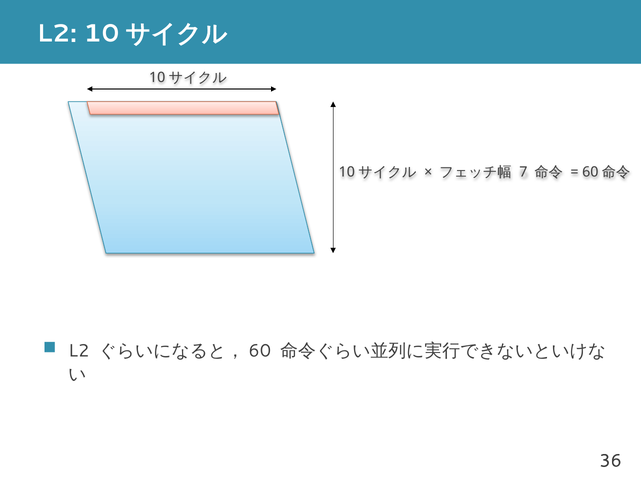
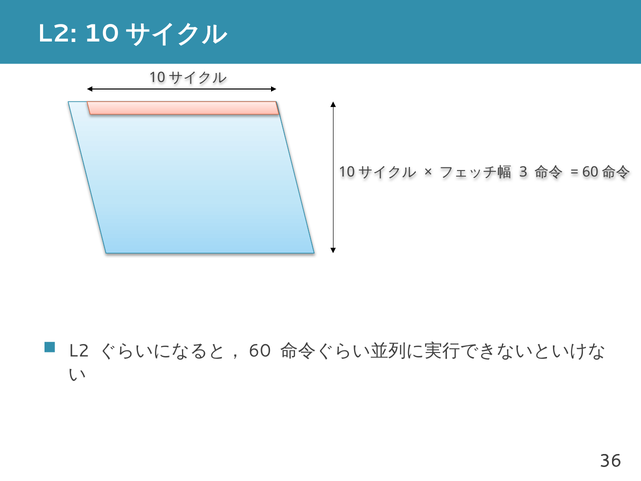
7: 7 -> 3 (523, 172)
